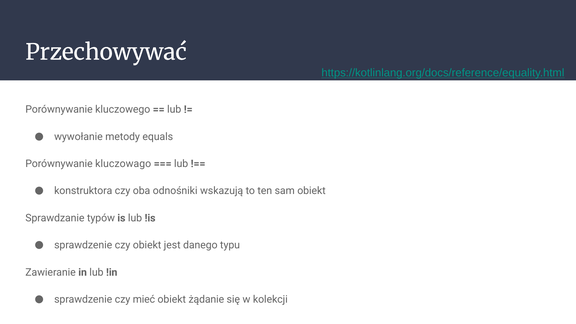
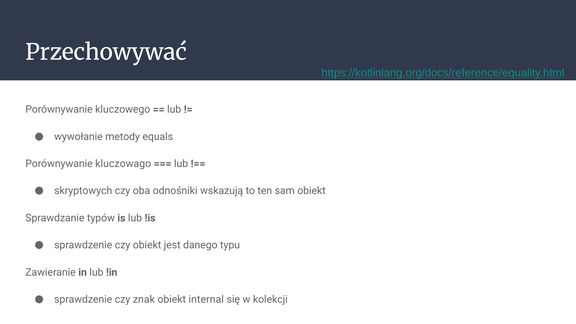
konstruktora: konstruktora -> skryptowych (83, 191)
mieć: mieć -> znak (144, 299)
żądanie: żądanie -> internal (206, 299)
